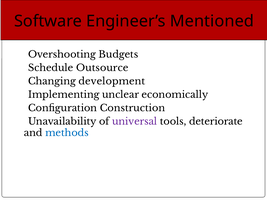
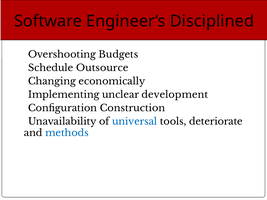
Mentioned: Mentioned -> Disciplined (212, 21)
development: development -> economically (112, 81)
economically: economically -> development (175, 95)
universal colour: purple -> blue (135, 122)
